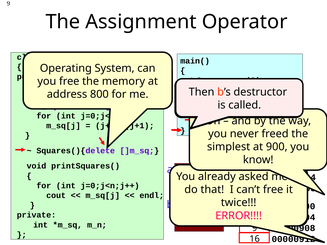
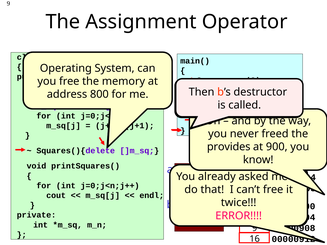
simplest: simplest -> provides (229, 147)
